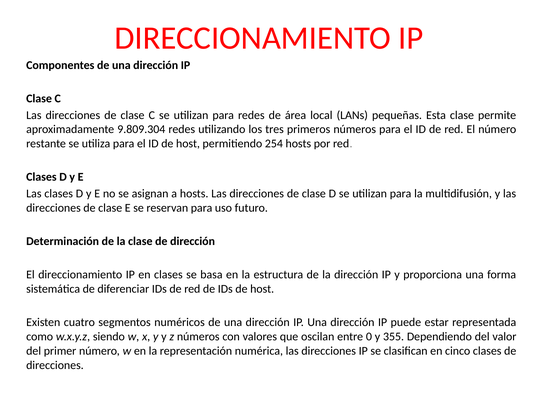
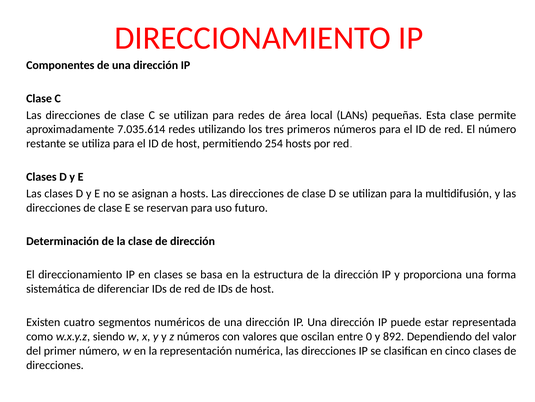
9.809.304: 9.809.304 -> 7.035.614 (141, 129)
355: 355 -> 892 (394, 336)
